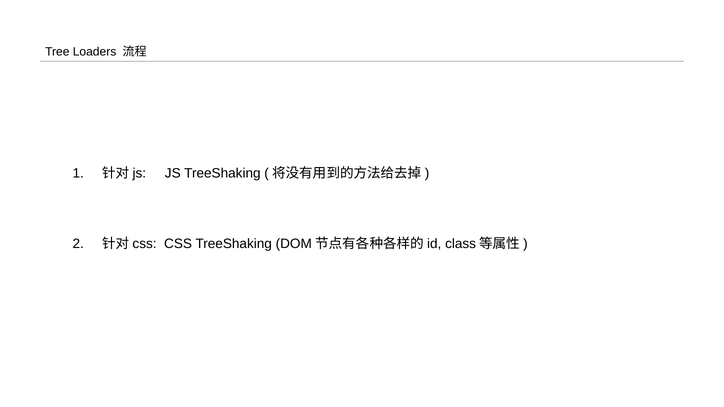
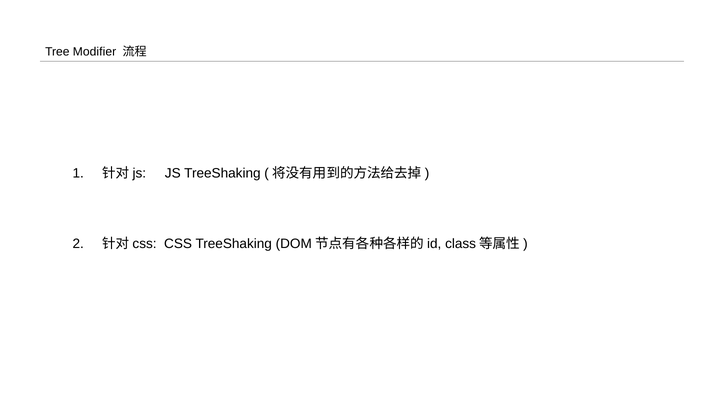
Loaders: Loaders -> Modifier (94, 52)
